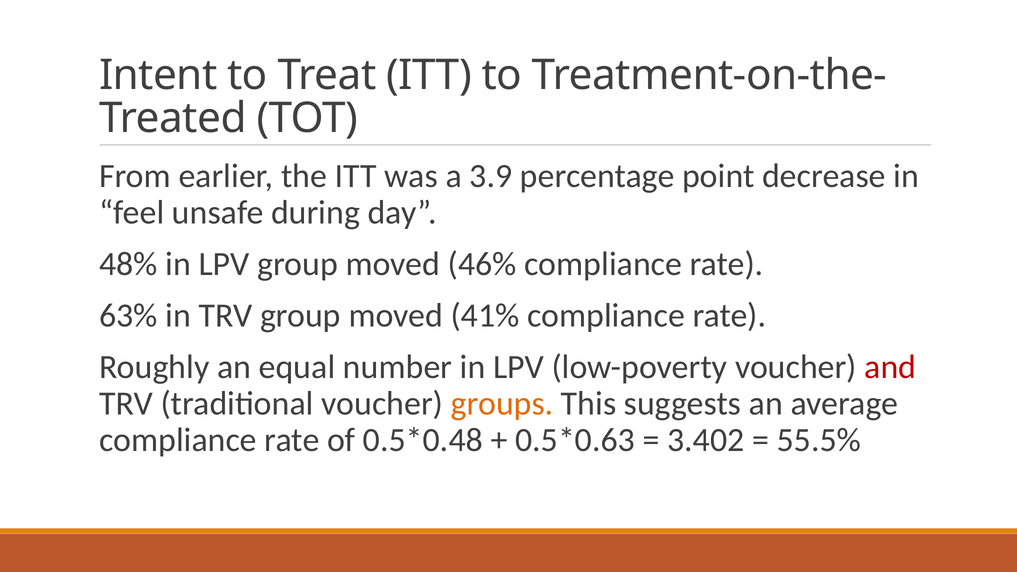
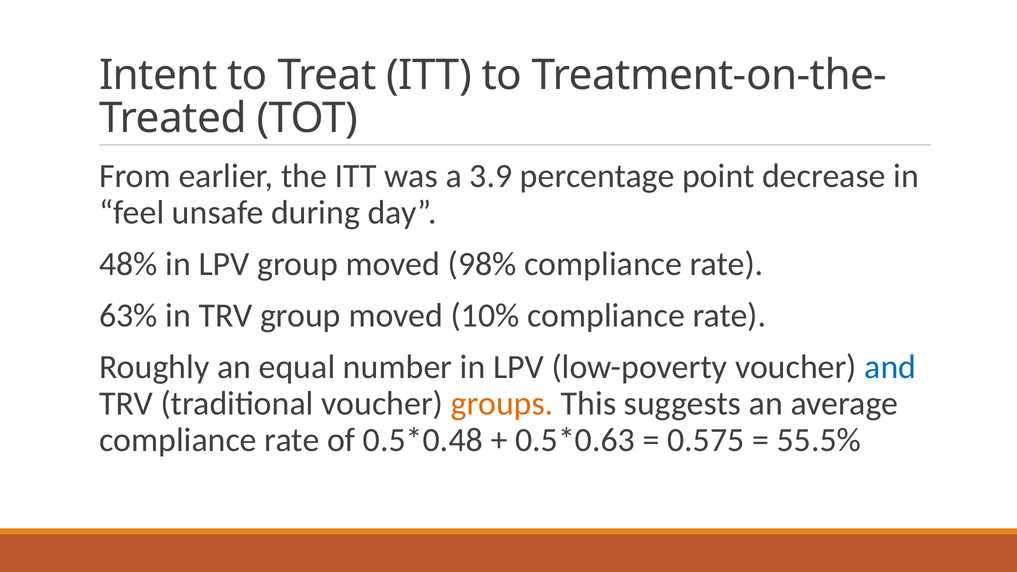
46%: 46% -> 98% (482, 264)
41%: 41% -> 10% (485, 315)
and colour: red -> blue (890, 367)
3.402: 3.402 -> 0.575 (706, 440)
